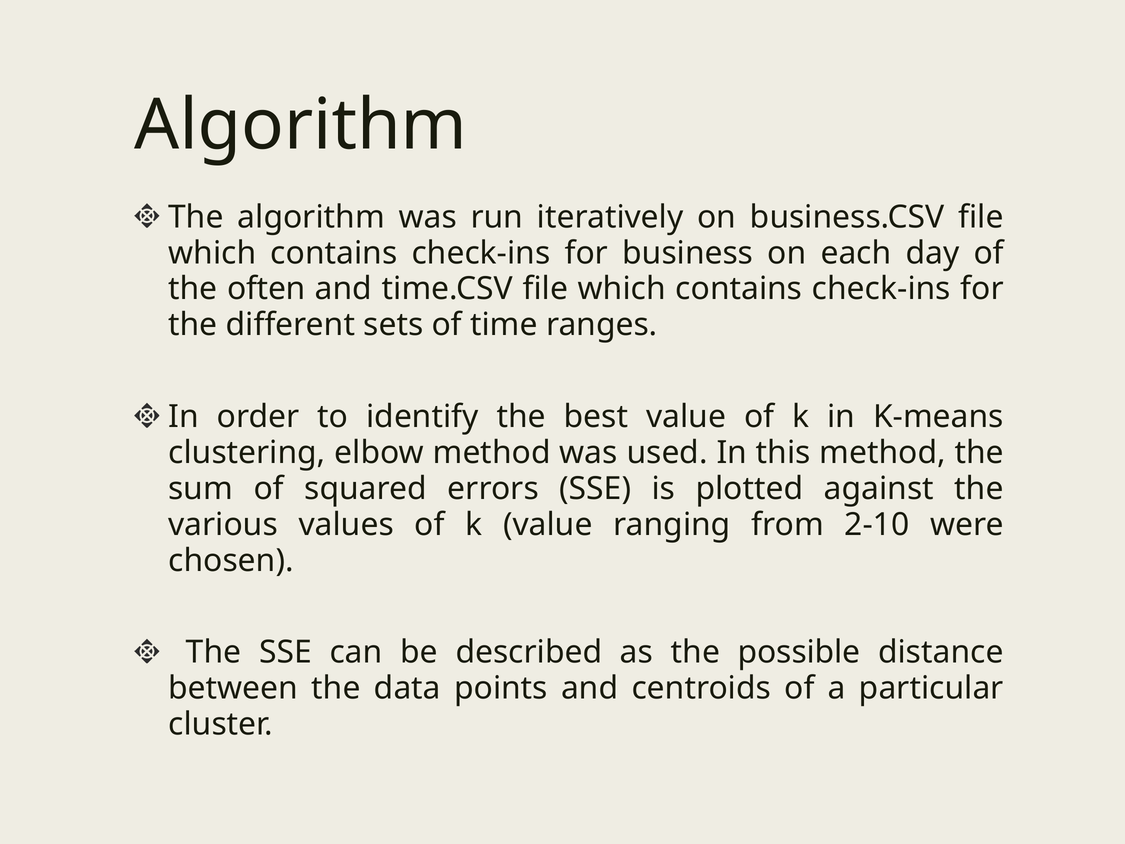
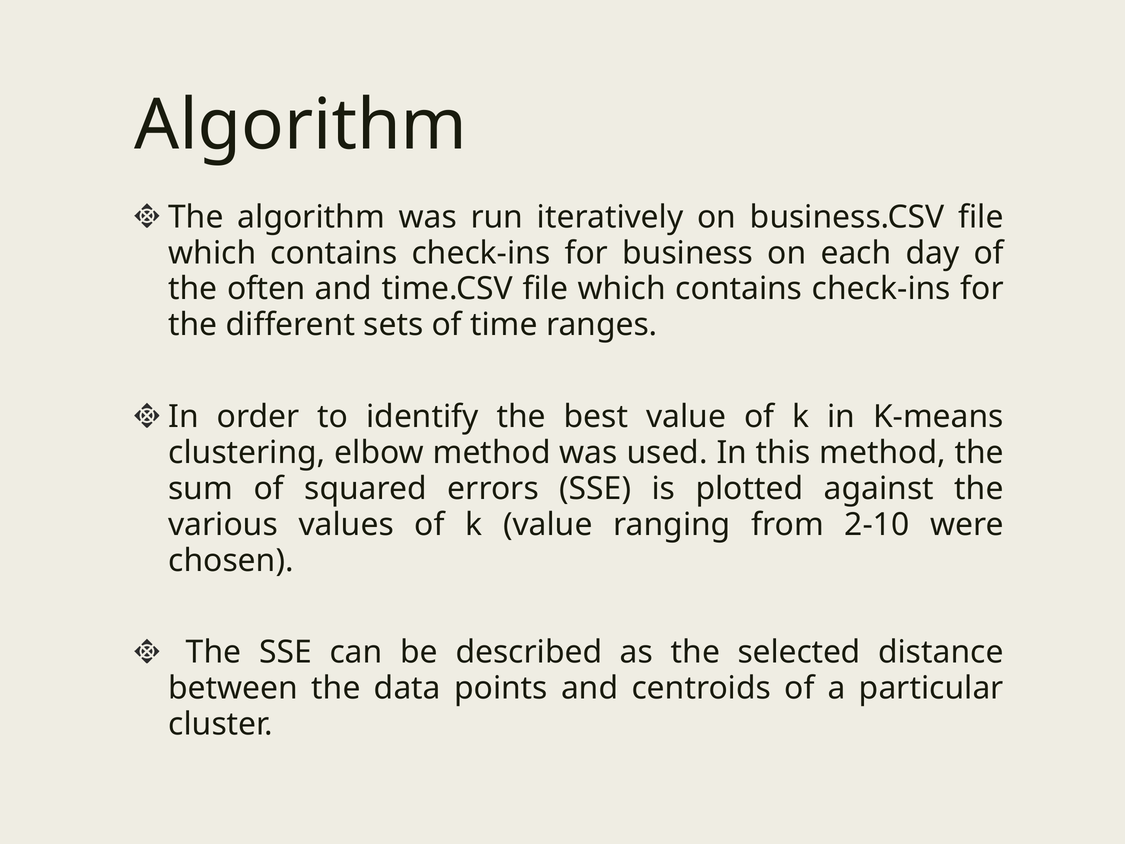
possible: possible -> selected (799, 652)
